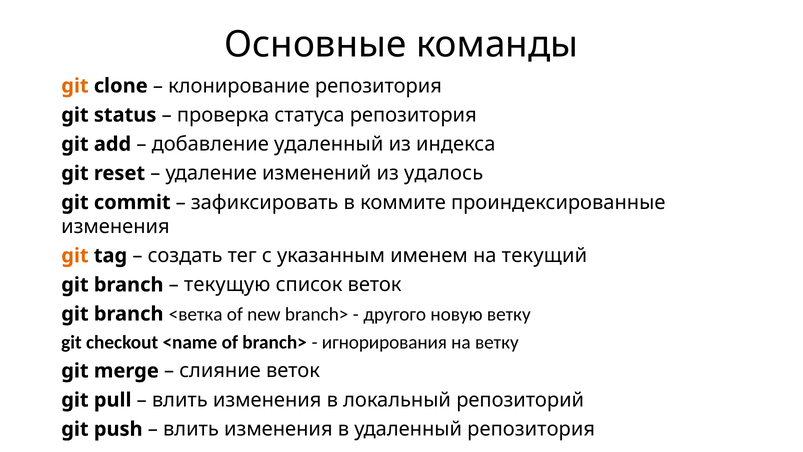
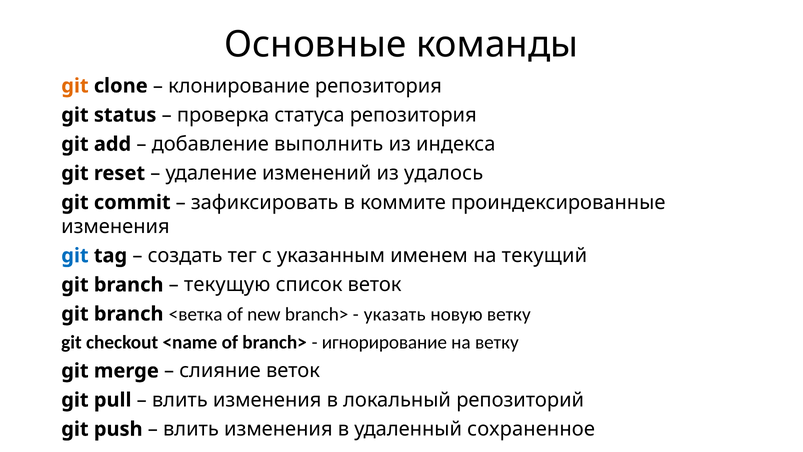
добавление удаленный: удаленный -> выполнить (329, 144)
git colour: orange -> blue (75, 255)
другого: другого -> указать (395, 314)
игнорирования: игнорирования -> игнорирование (384, 342)
удаленный репозитория: репозитория -> сохраненное (531, 429)
